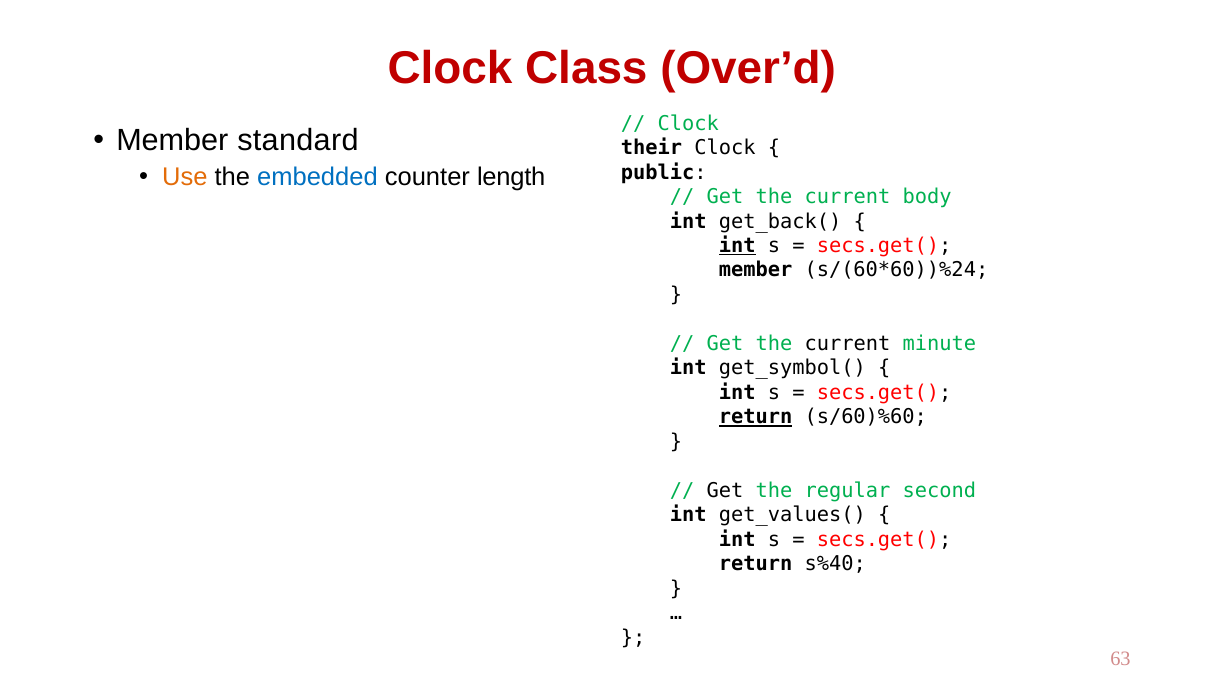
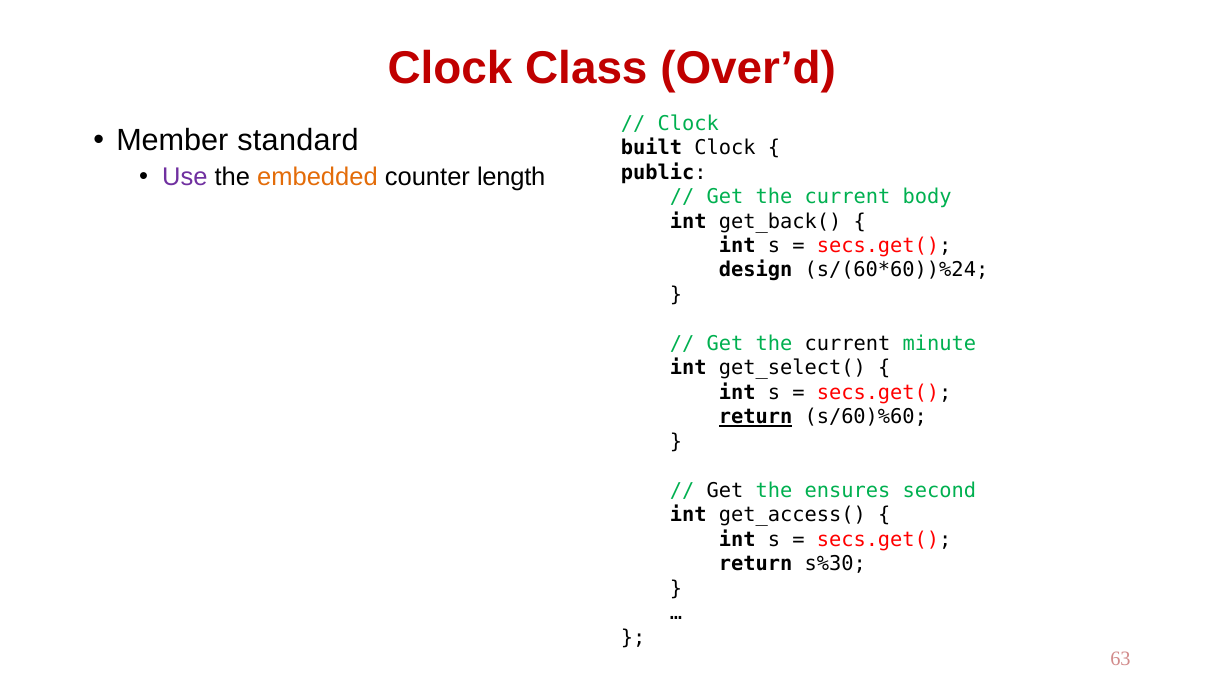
their: their -> built (652, 148)
Use colour: orange -> purple (185, 177)
embedded colour: blue -> orange (317, 177)
int underline: present -> none (737, 246)
member: member -> design (756, 270)
get_symbol(: get_symbol( -> get_select( (792, 368)
regular: regular -> ensures (847, 490)
get_values(: get_values( -> get_access( (792, 515)
s%40: s%40 -> s%30 (835, 564)
